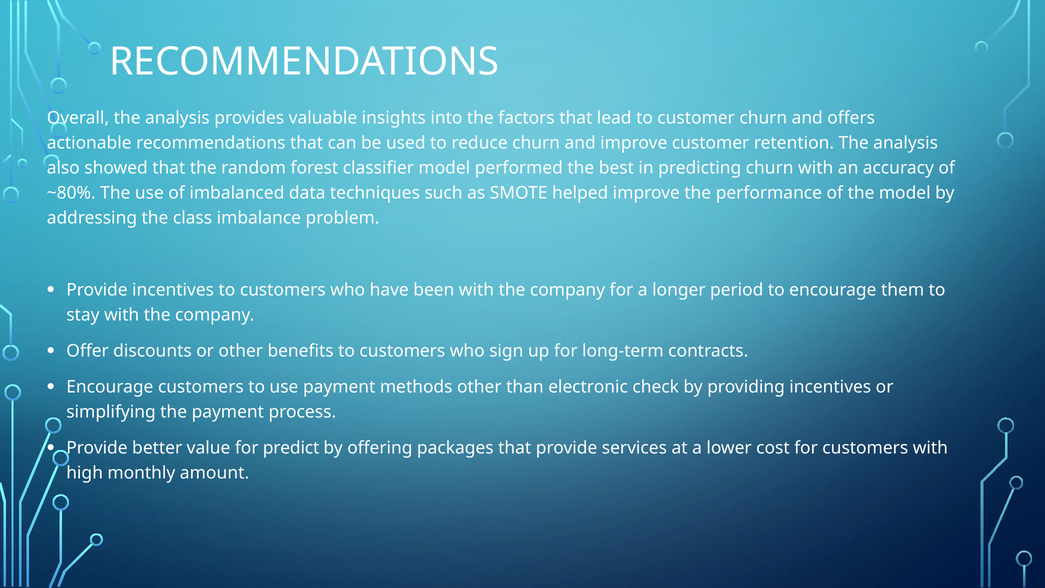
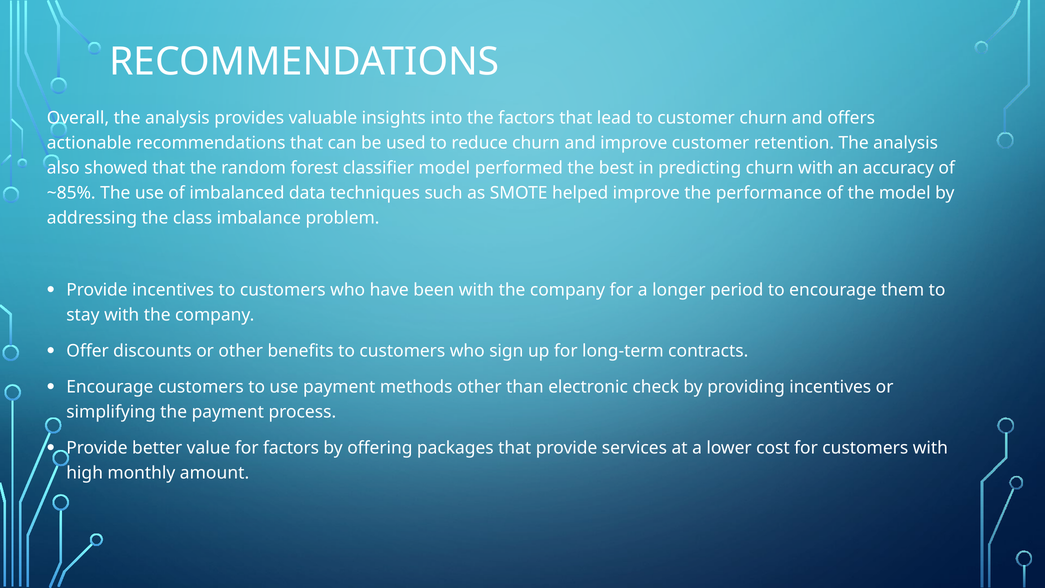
~80%: ~80% -> ~85% (71, 193)
for predict: predict -> factors (291, 448)
